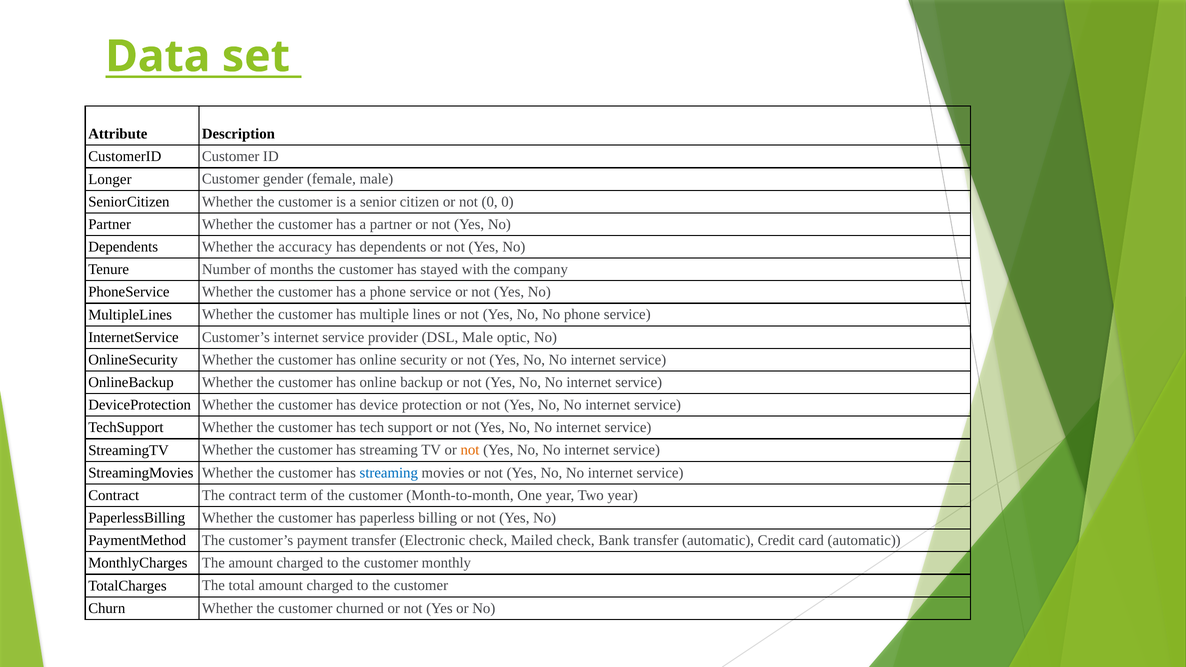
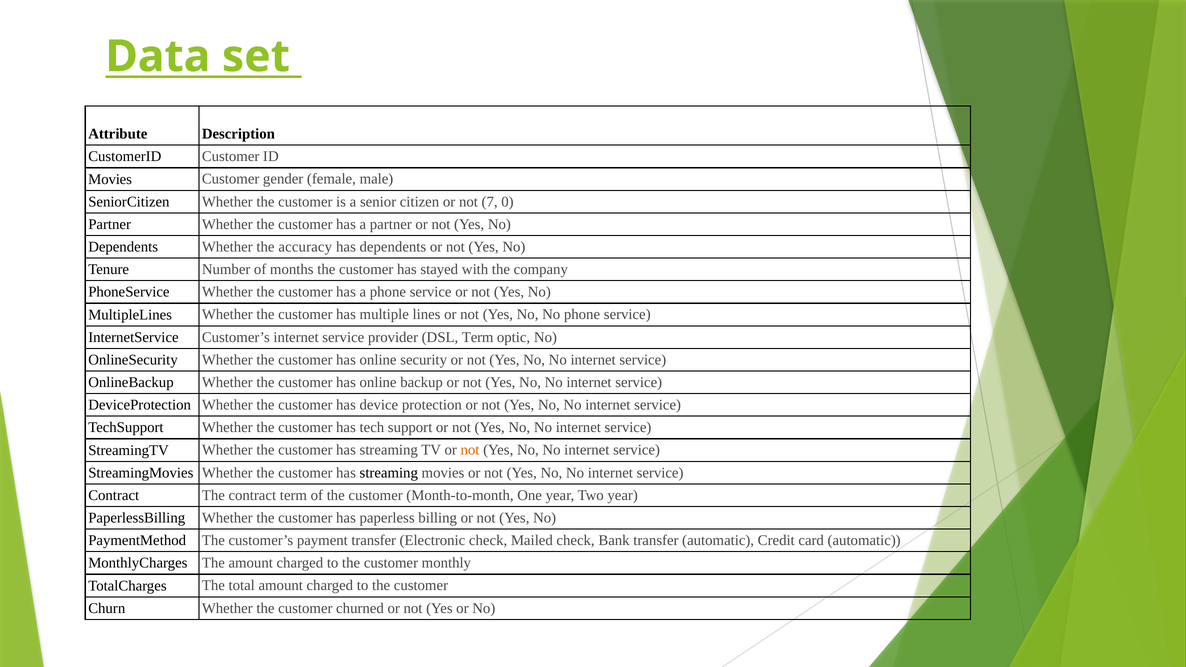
Longer: Longer -> Movies (110, 179)
not 0: 0 -> 7 (490, 202)
DSL Male: Male -> Term (478, 337)
streaming colour: blue -> black (389, 473)
